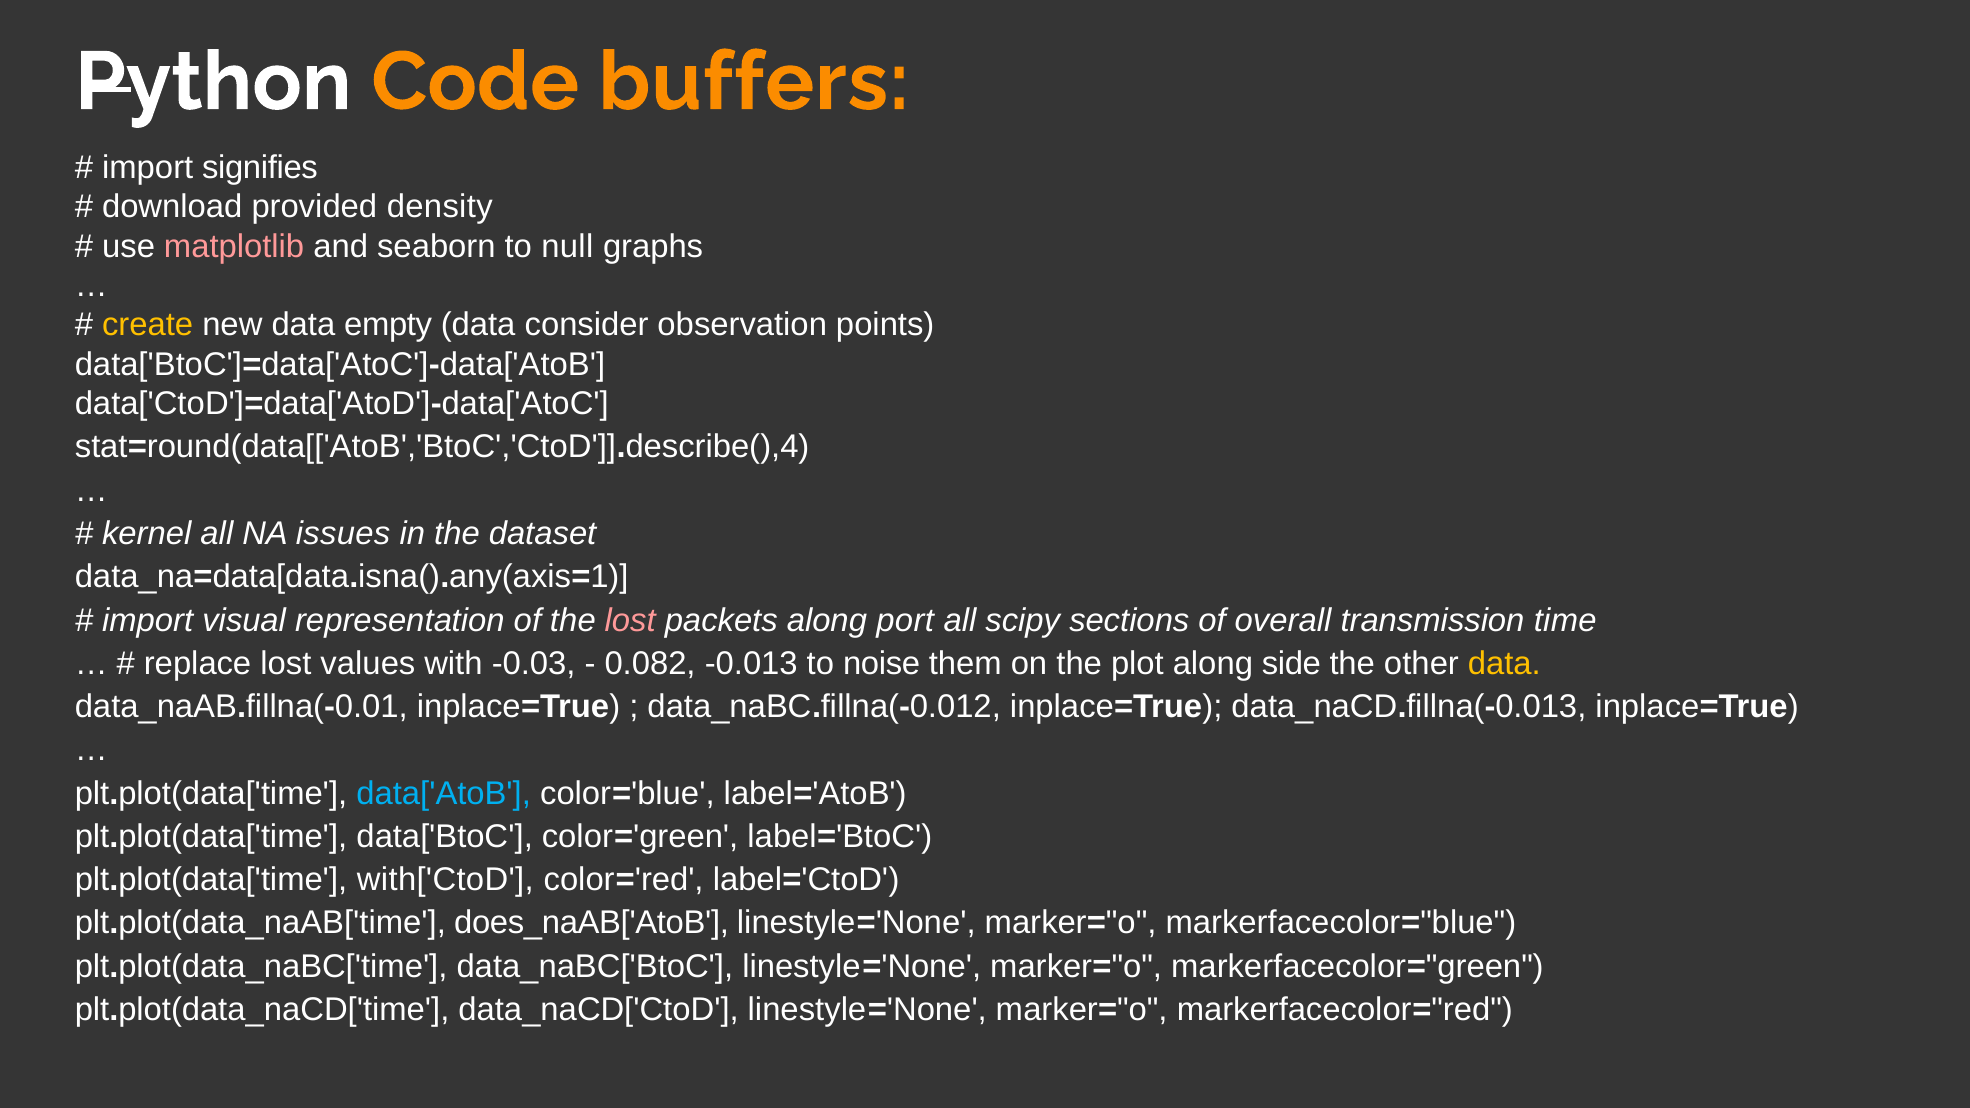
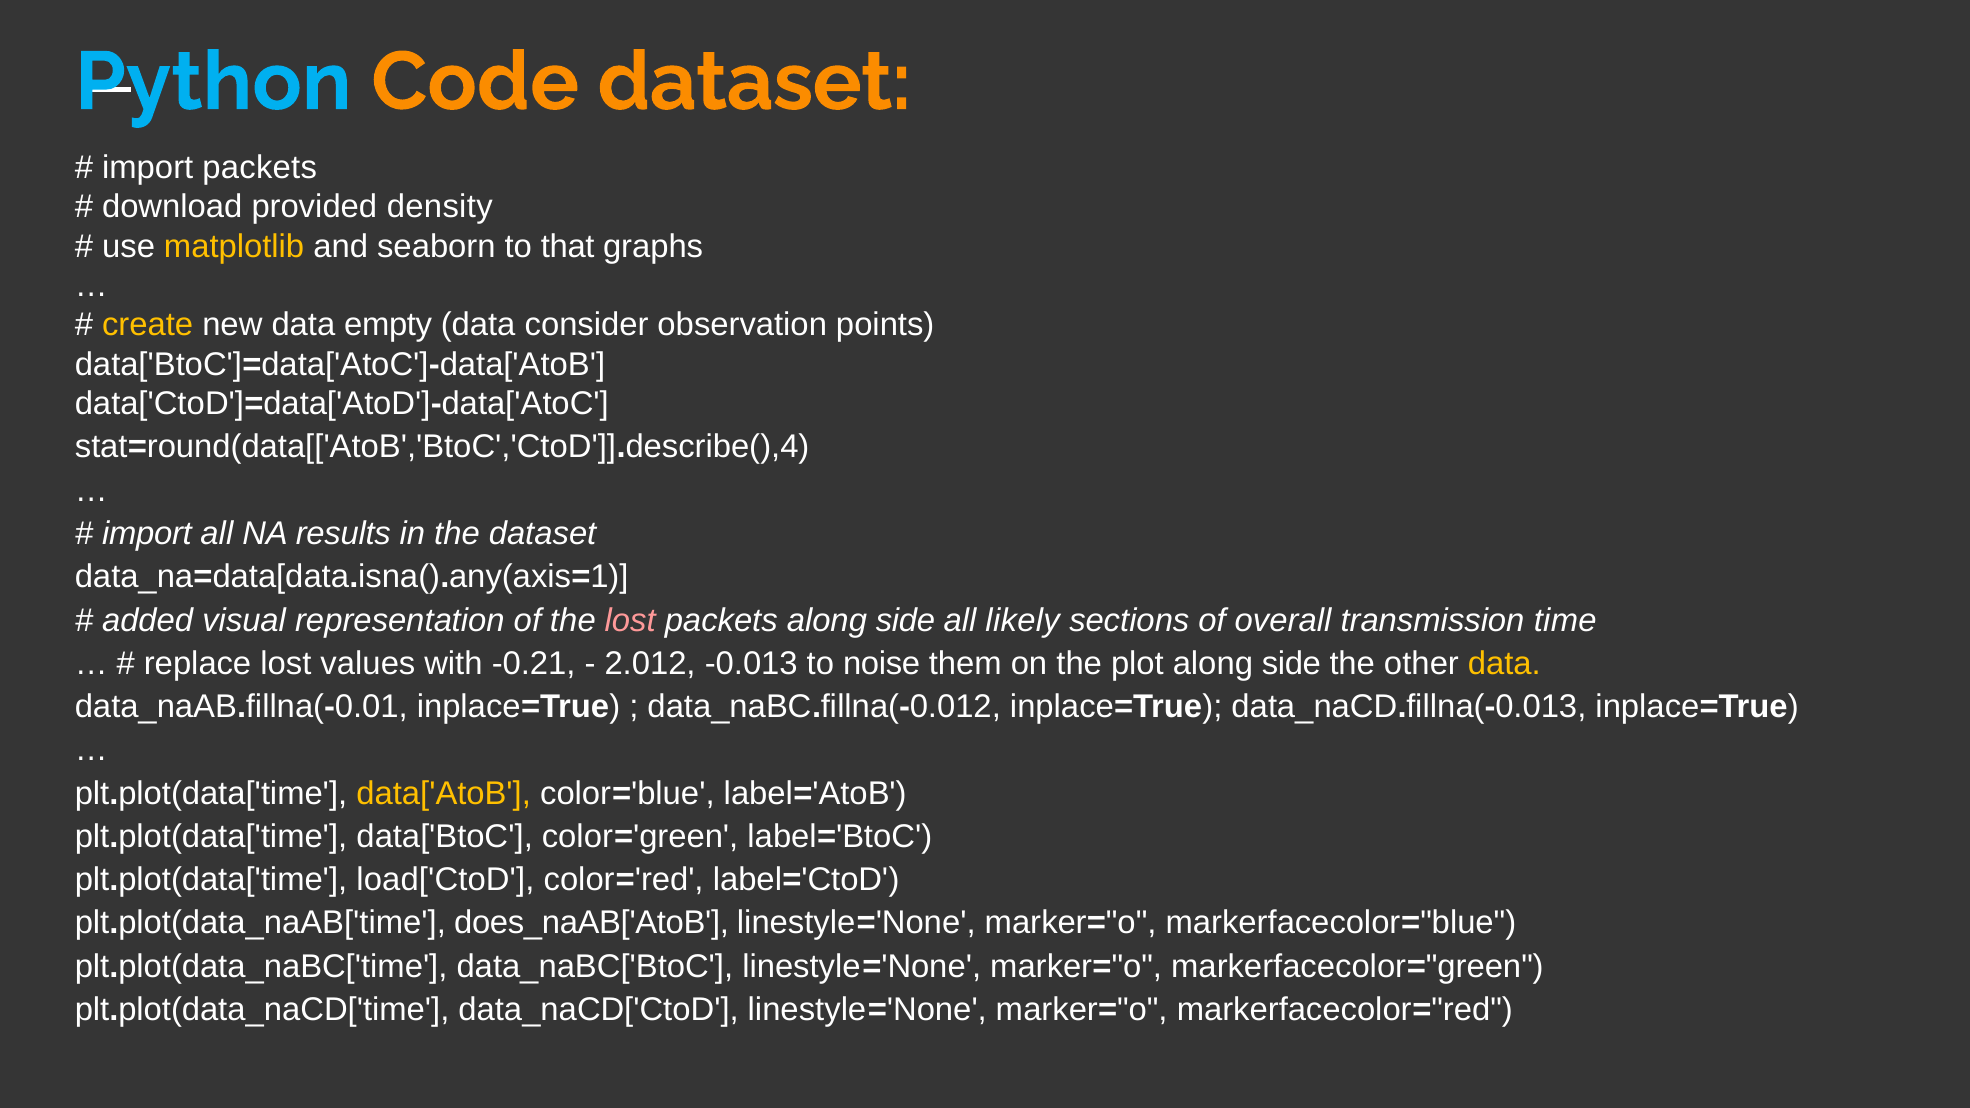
Python colour: white -> light blue (213, 82)
Code buffers: buffers -> dataset (755, 82)
import signifies: signifies -> packets (260, 168)
matplotlib colour: pink -> yellow (234, 246)
null: null -> that (568, 246)
kernel: kernel -> import (147, 534)
issues: issues -> results (343, 534)
import: import -> added (148, 620)
packets along port: port -> side (905, 620)
scipy: scipy -> likely (1023, 620)
-0.03: -0.03 -> -0.21 (534, 664)
0.082: 0.082 -> 2.012 (650, 664)
data['AtoB colour: light blue -> yellow (444, 793)
with['CtoD: with['CtoD -> load['CtoD (445, 880)
